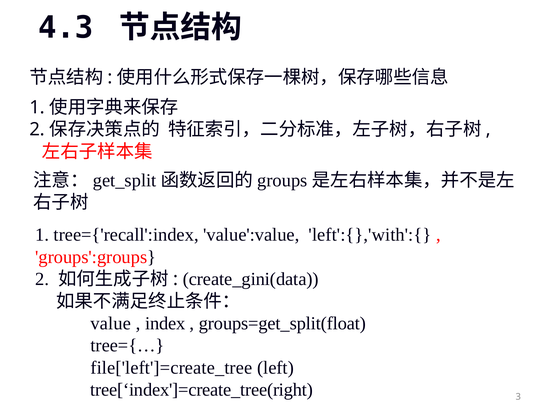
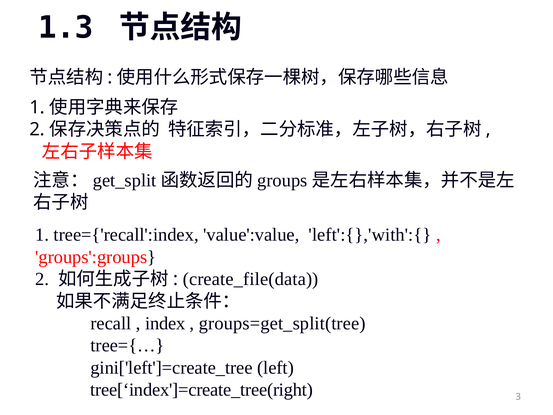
4.3: 4.3 -> 1.3 (66, 28)
create_gini(data: create_gini(data -> create_file(data (251, 279)
value: value -> recall (111, 323)
groups=get_split(float: groups=get_split(float -> groups=get_split(tree (282, 323)
file['left']=create_tree: file['left']=create_tree -> gini['left']=create_tree (172, 367)
